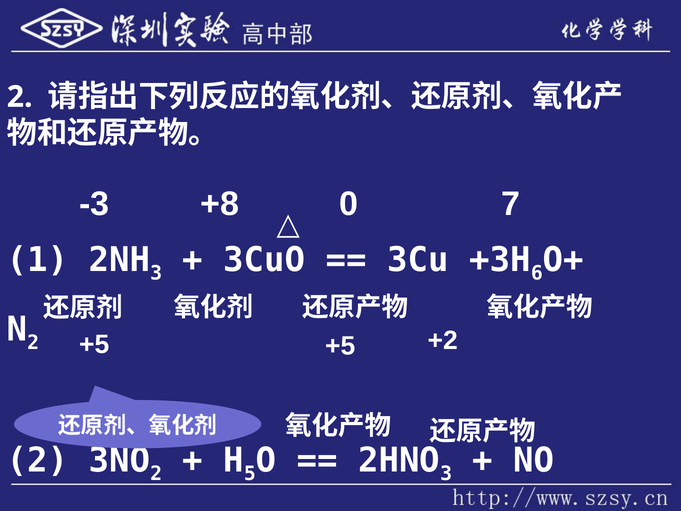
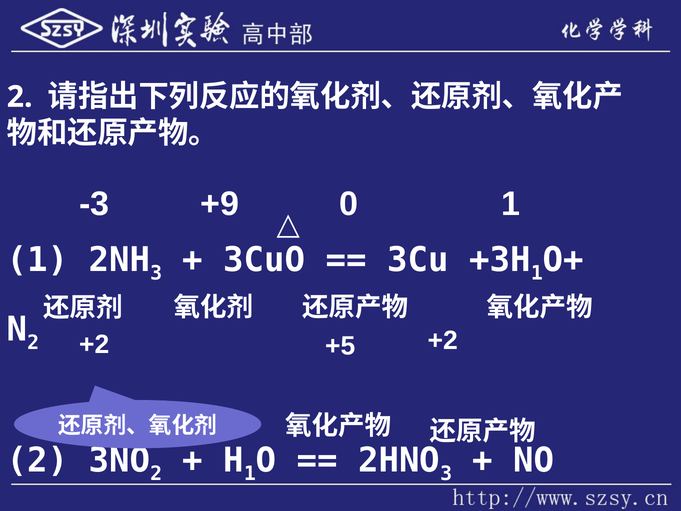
+8: +8 -> +9 (220, 204)
0 7: 7 -> 1 (511, 204)
6: 6 -> 1 (537, 273)
+5: +5 -> +2 (94, 344)
5: 5 -> 1 (250, 474)
